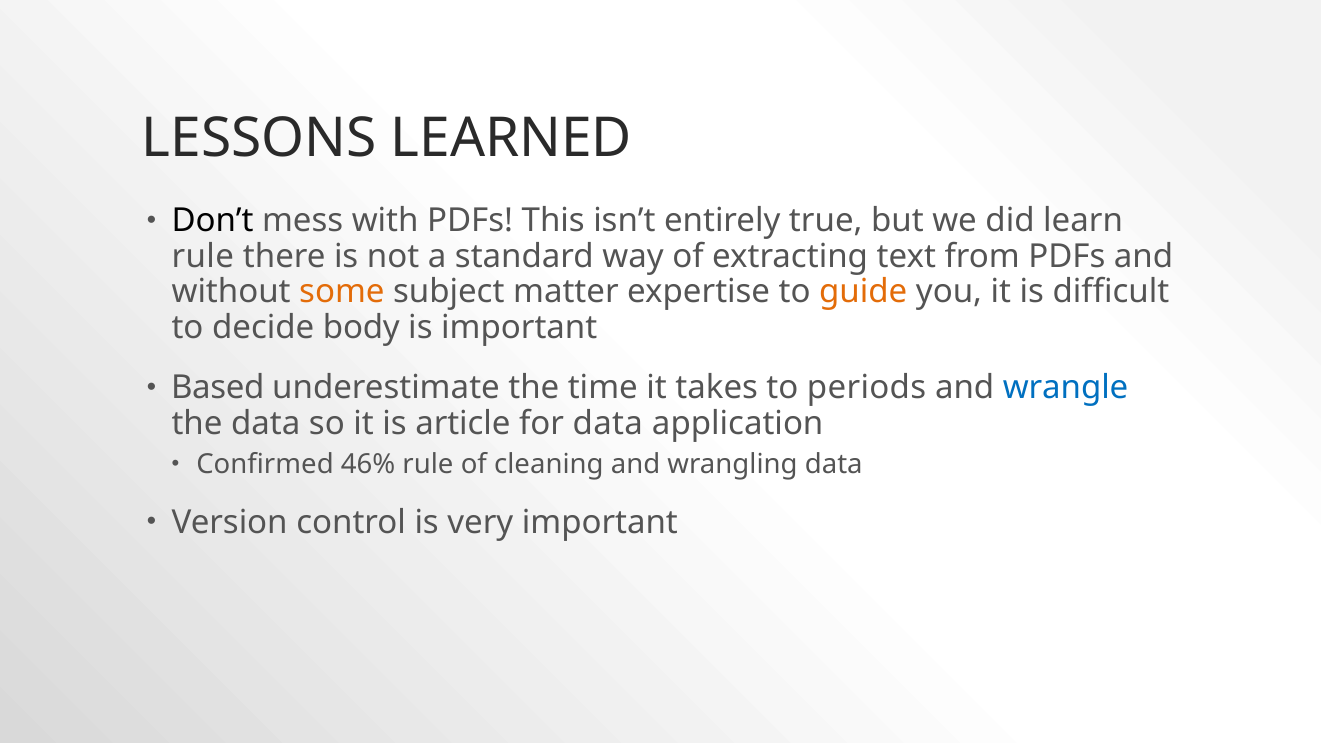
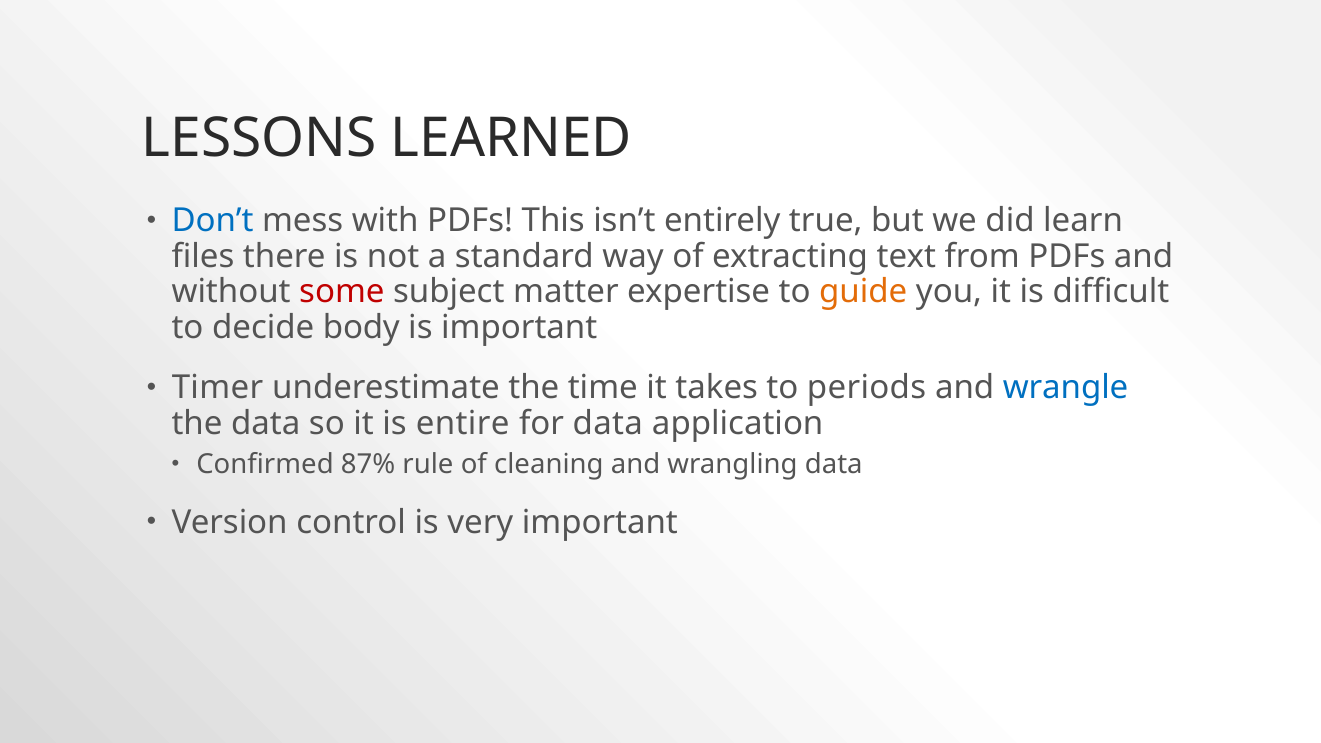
Don’t colour: black -> blue (213, 221)
rule: rule -> files (203, 256)
some colour: orange -> red (342, 292)
Based: Based -> Timer (217, 388)
article: article -> entire (463, 424)
46%: 46% -> 87% (368, 465)
